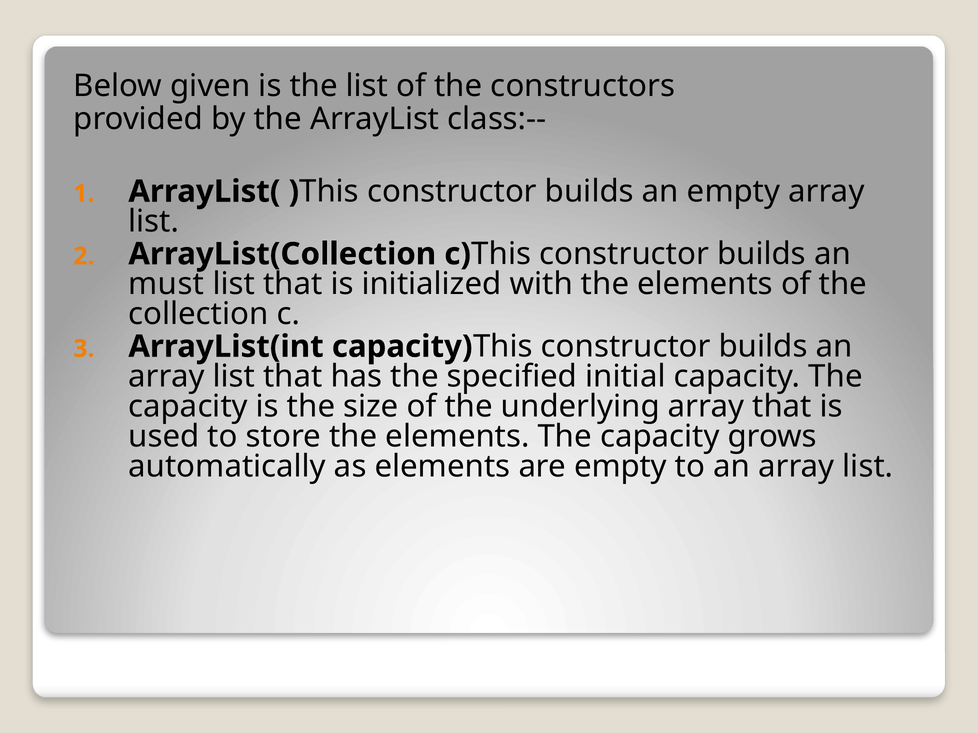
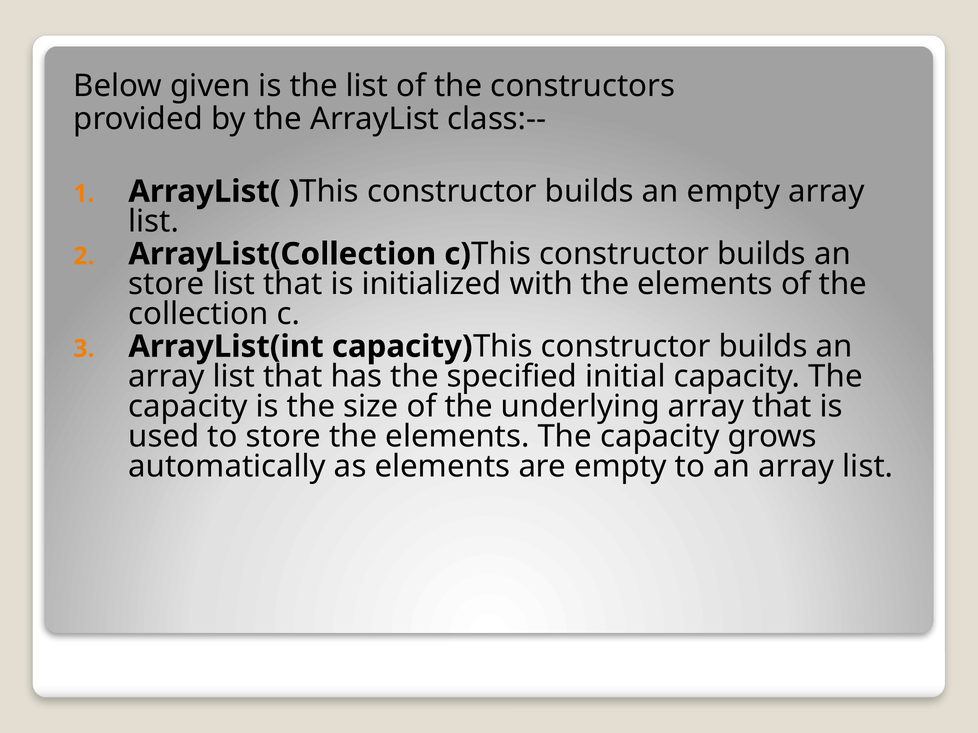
must: must -> store (166, 284)
